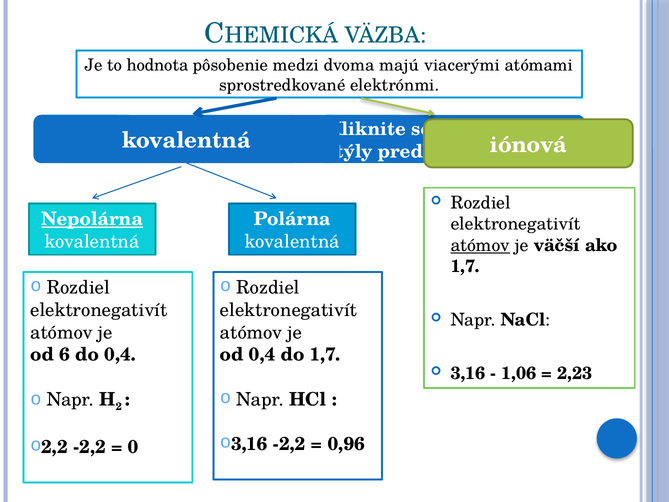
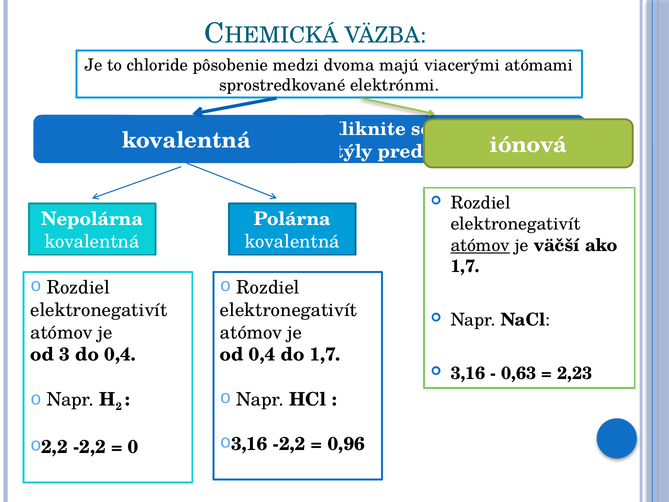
hodnota: hodnota -> chloride (157, 65)
Nepolárna underline: present -> none (92, 219)
6: 6 -> 3 (65, 355)
1,06: 1,06 -> 0,63 (519, 373)
